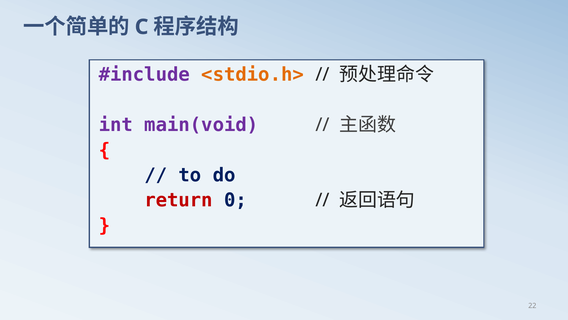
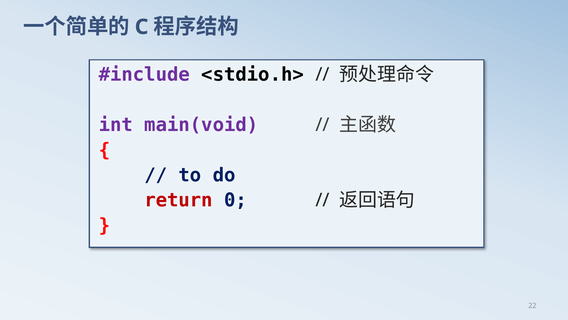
<stdio.h> colour: orange -> black (253, 75)
